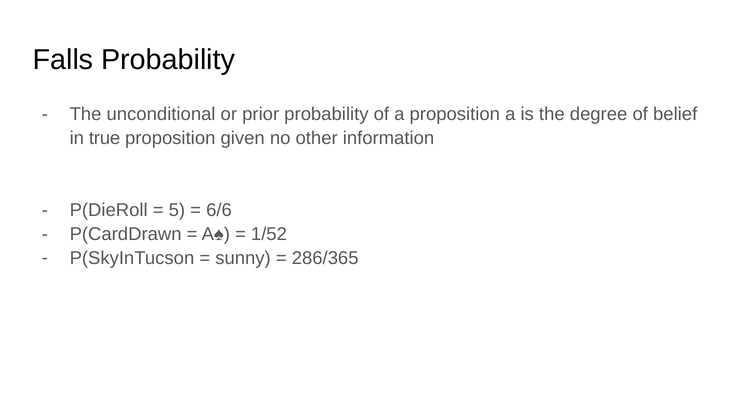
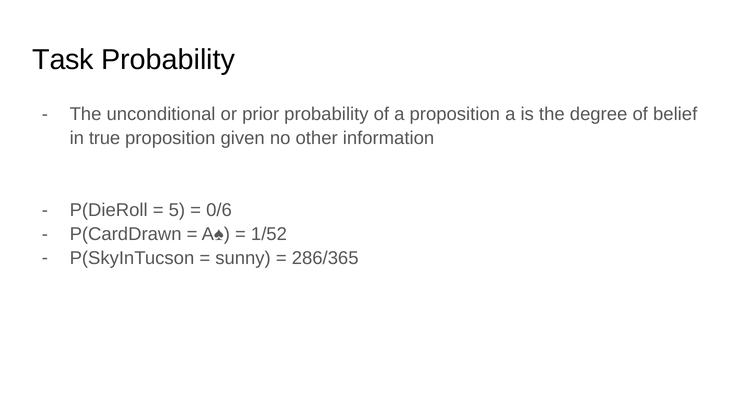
Falls: Falls -> Task (63, 60)
6/6: 6/6 -> 0/6 (219, 210)
